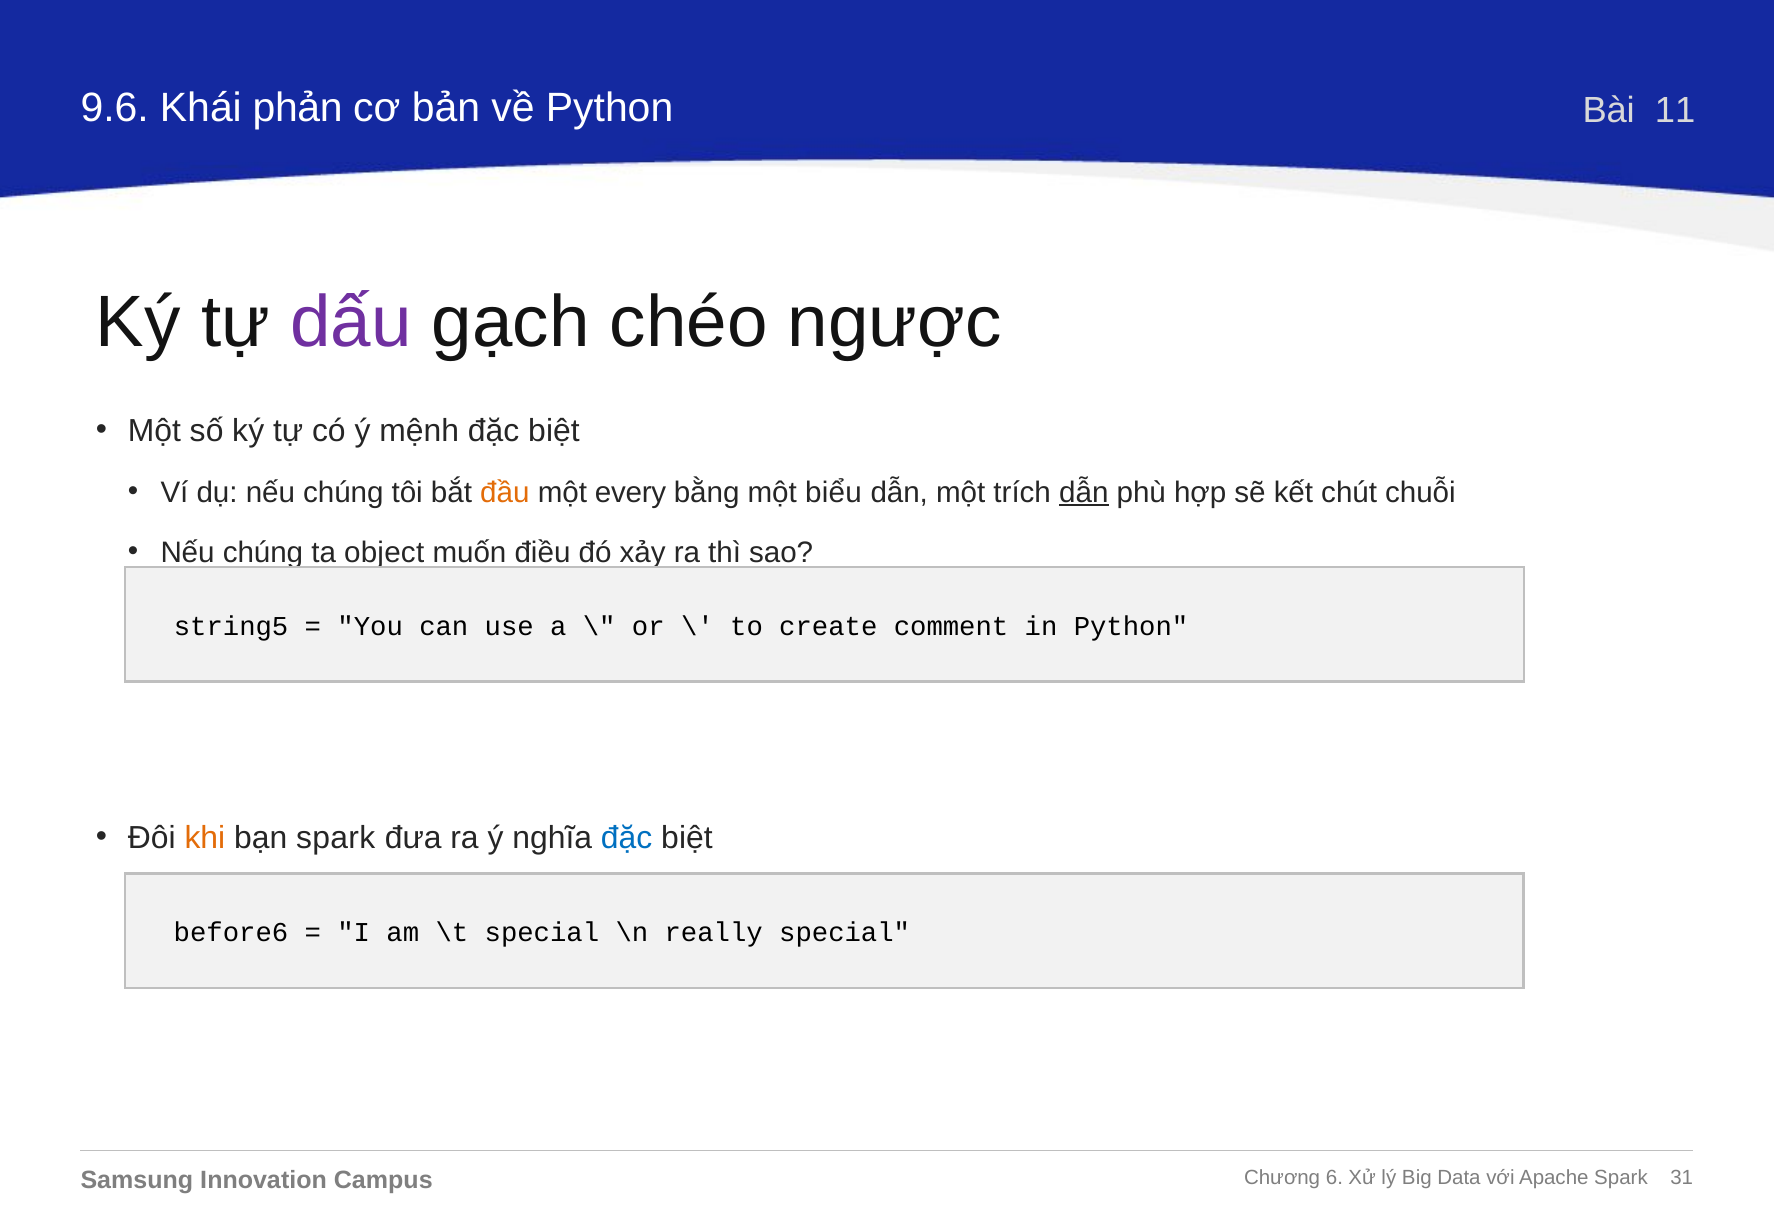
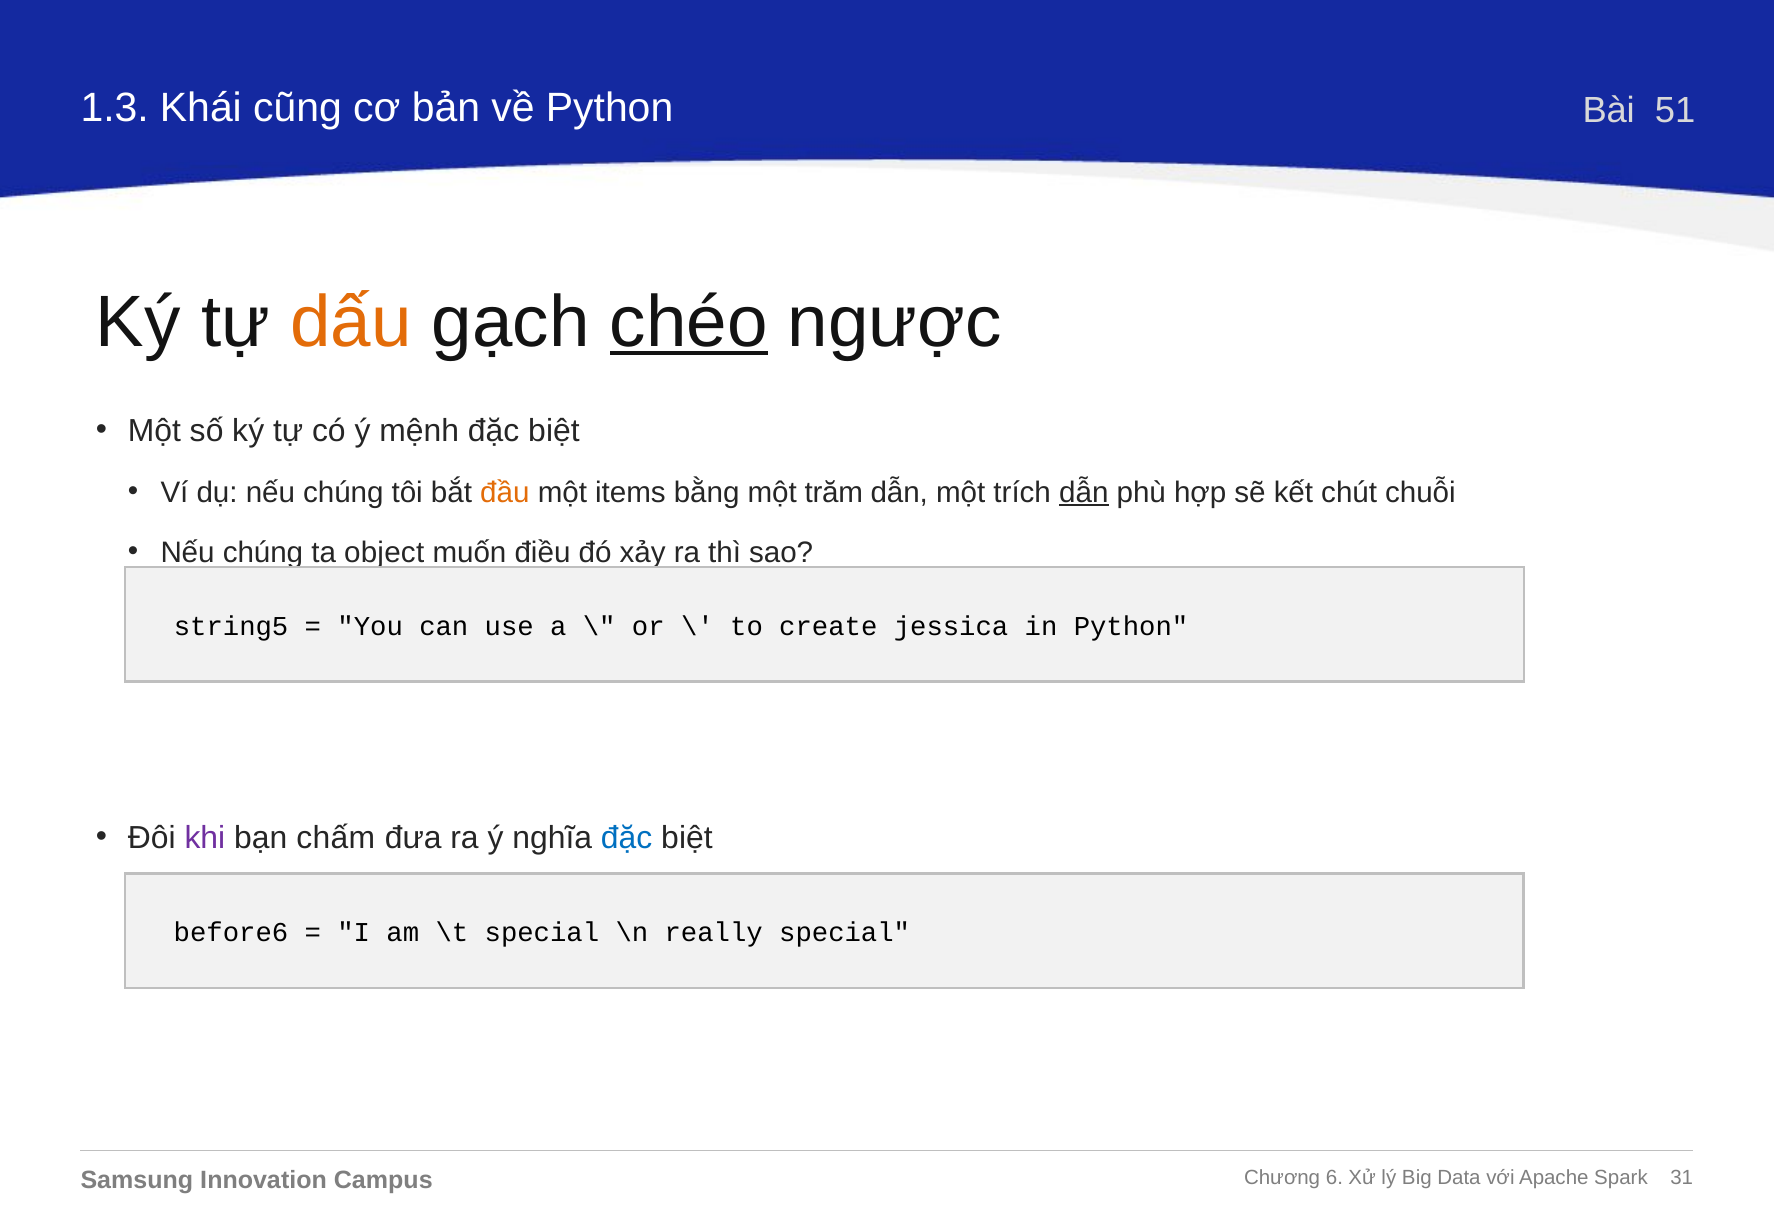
9.6: 9.6 -> 1.3 (115, 108)
phản: phản -> cũng (297, 108)
11: 11 -> 51 (1675, 111)
dấu colour: purple -> orange (351, 322)
chéo underline: none -> present (689, 322)
every: every -> items (630, 492)
biểu: biểu -> trăm (834, 492)
comment: comment -> jessica (951, 626)
khi colour: orange -> purple (205, 838)
bạn spark: spark -> chấm (336, 838)
